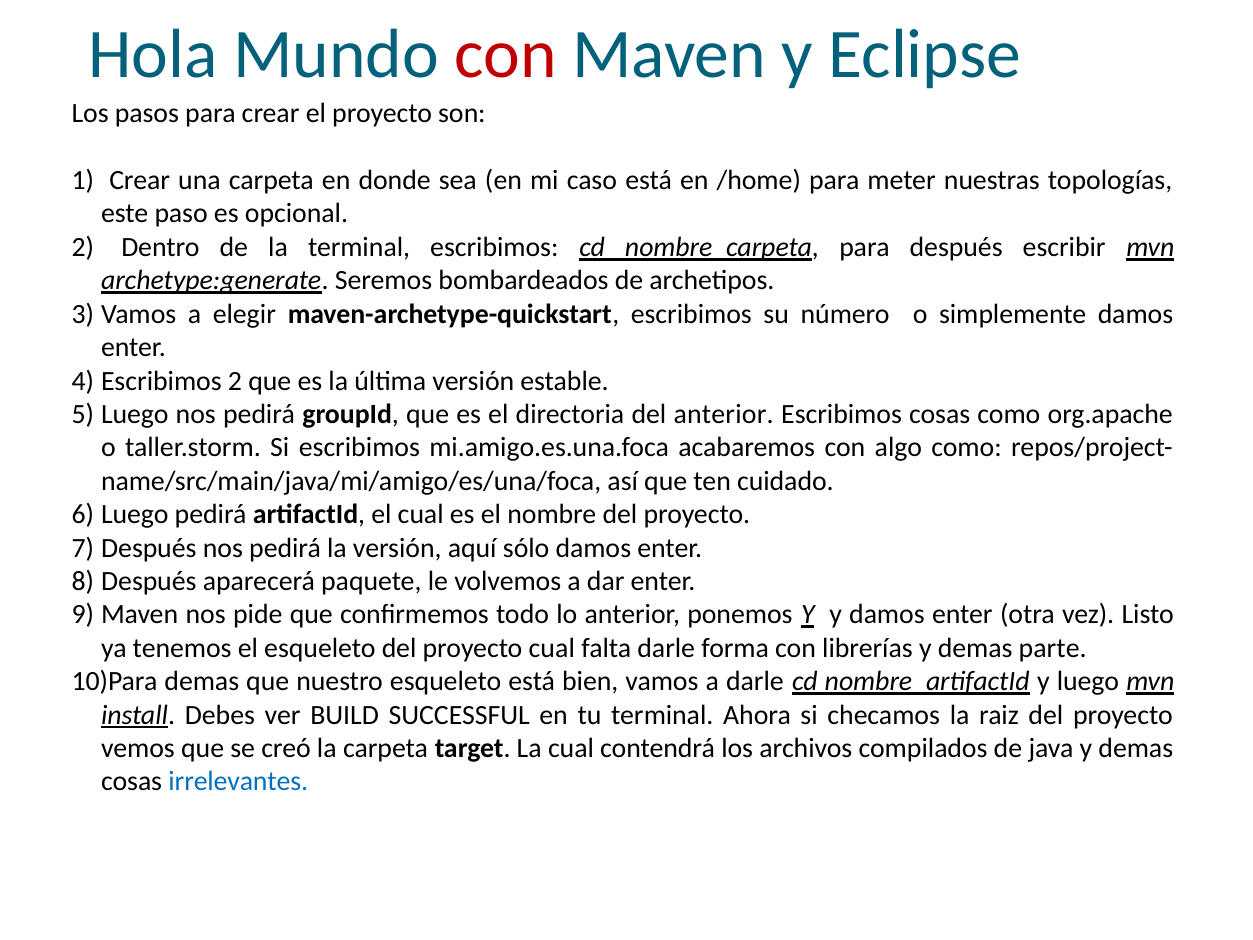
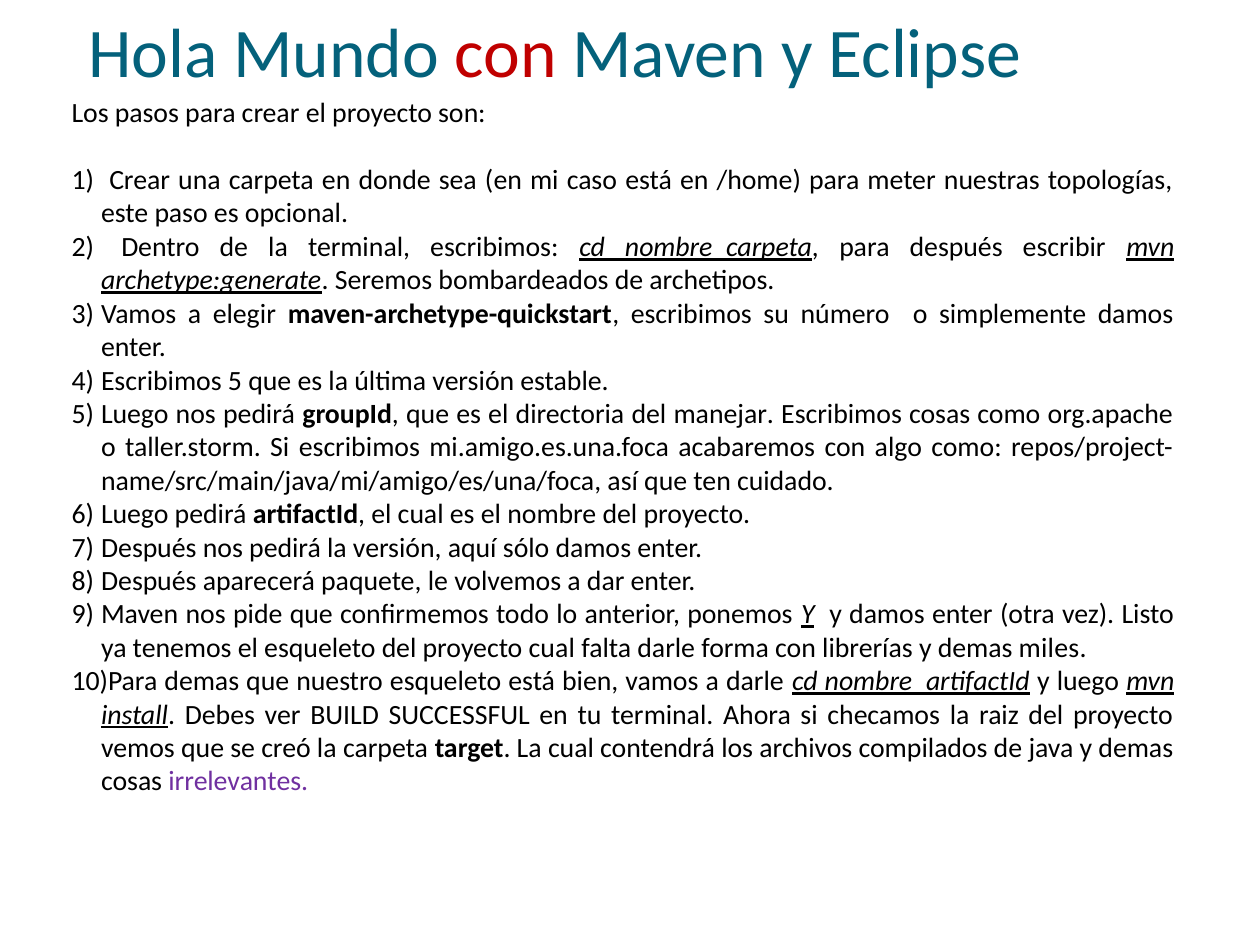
Escribimos 2: 2 -> 5 (235, 381)
del anterior: anterior -> manejar (724, 414)
parte: parte -> miles (1053, 648)
irrelevantes colour: blue -> purple (238, 781)
